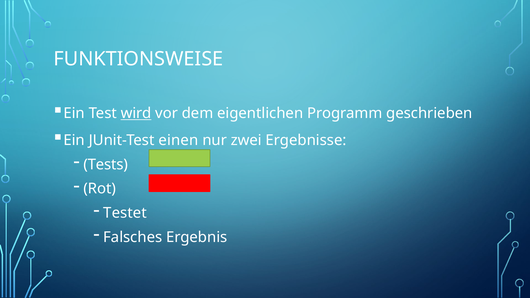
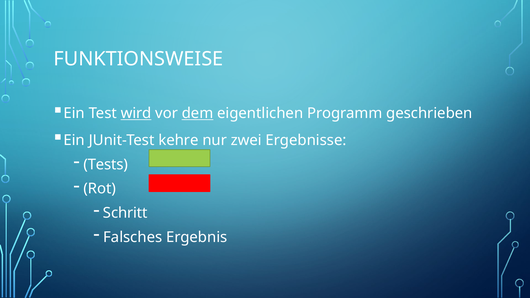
dem underline: none -> present (198, 113)
einen: einen -> kehre (178, 140)
Testet: Testet -> Schritt (125, 213)
